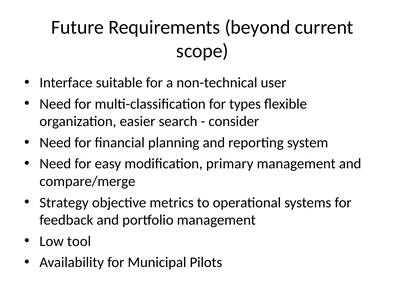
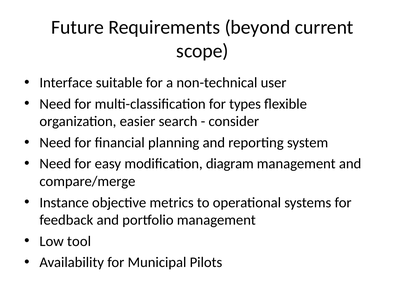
primary: primary -> diagram (230, 164)
Strategy: Strategy -> Instance (64, 202)
